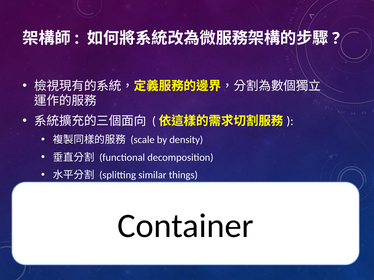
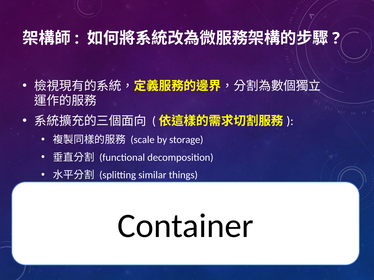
density: density -> storage (186, 140)
